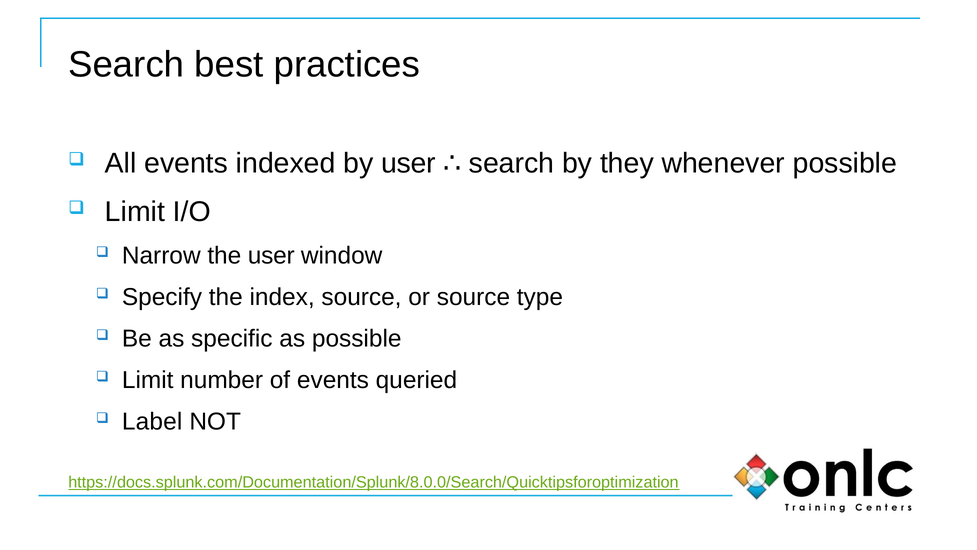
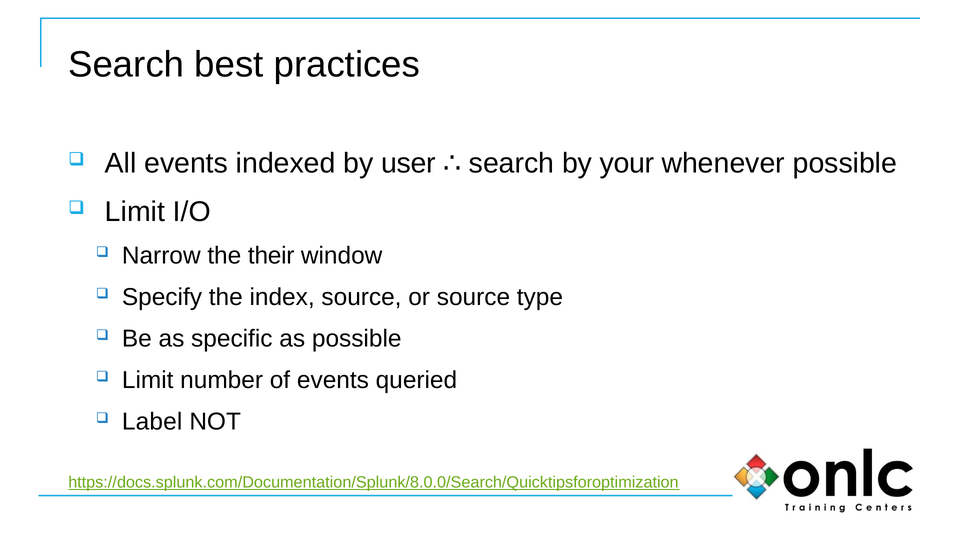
they: they -> your (627, 163)
the user: user -> their (271, 255)
